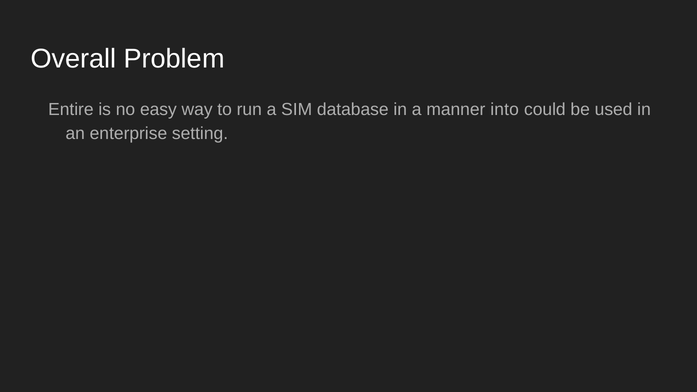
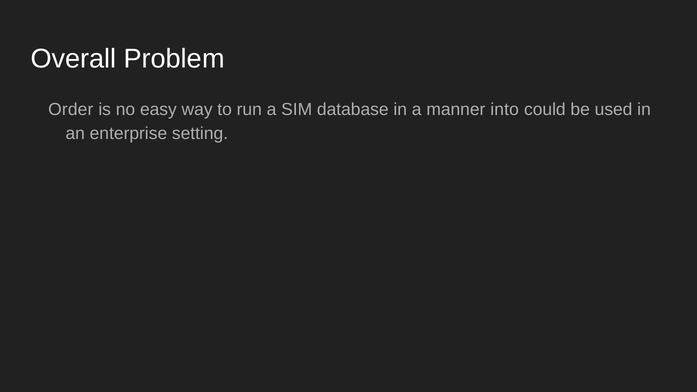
Entire: Entire -> Order (71, 110)
